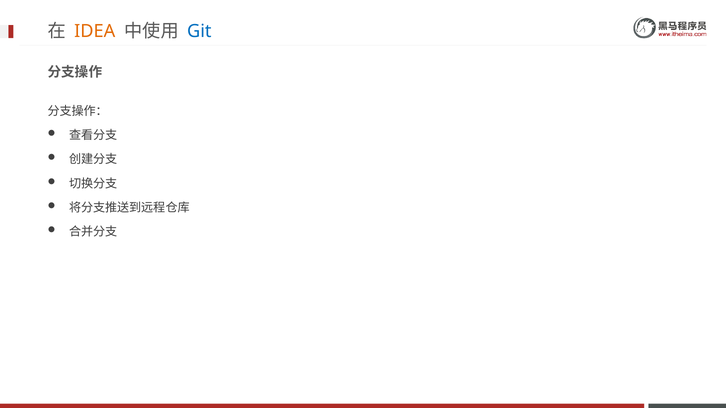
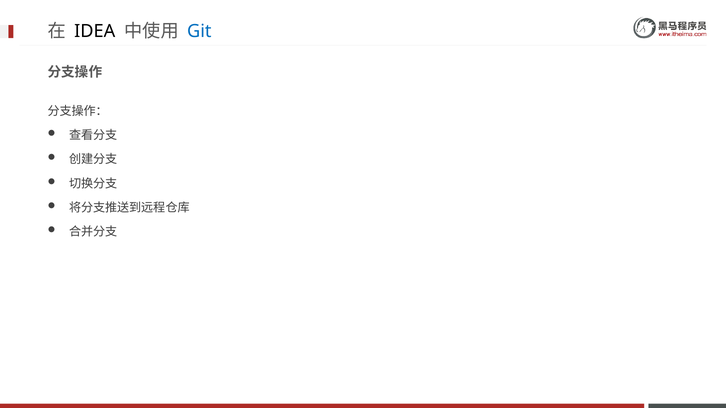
IDEA colour: orange -> black (95, 31)
